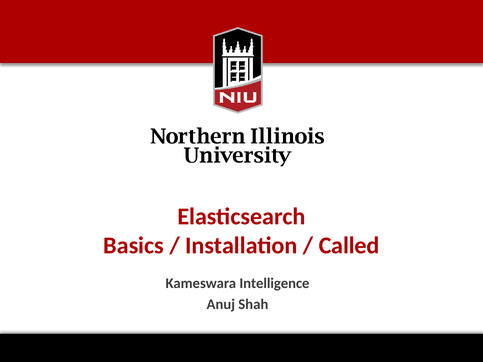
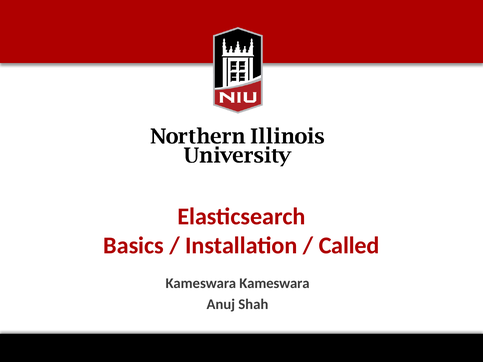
Kameswara Intelligence: Intelligence -> Kameswara (274, 284)
